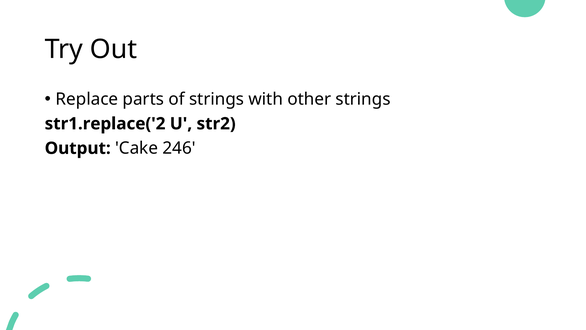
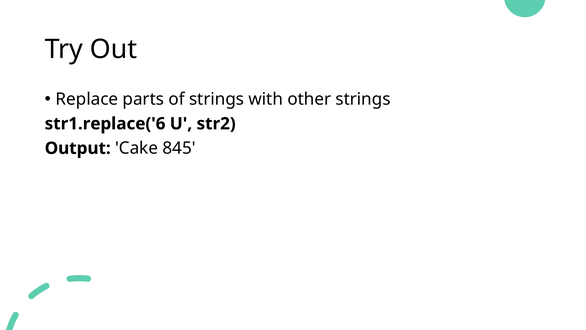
str1.replace('2: str1.replace('2 -> str1.replace('6 (105, 124)
246: 246 -> 845 (179, 148)
